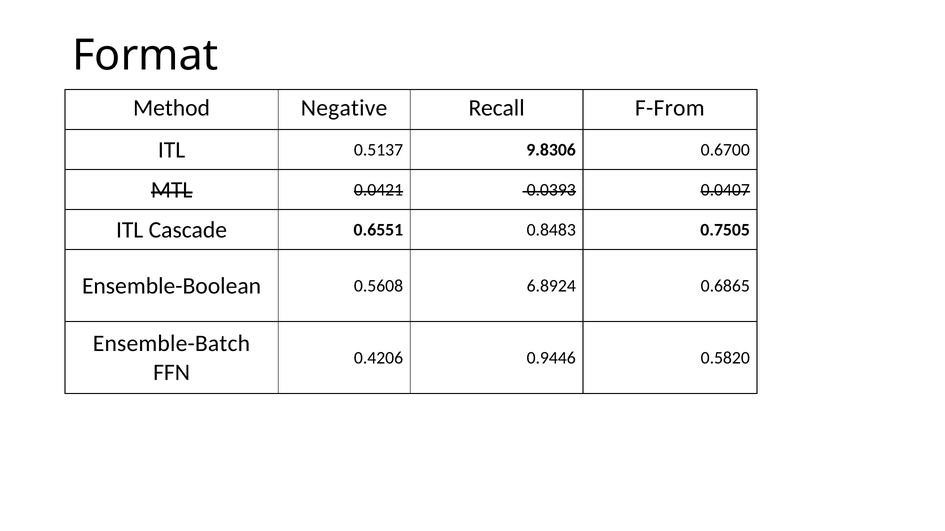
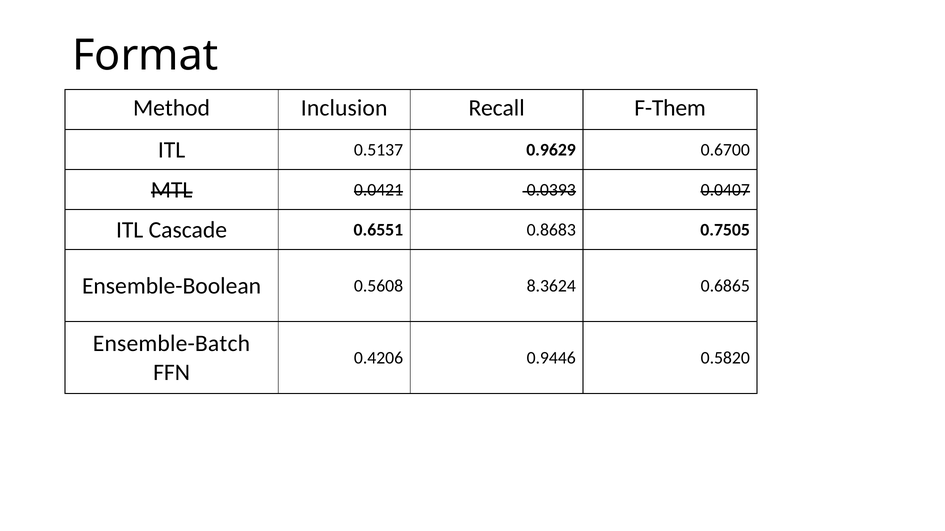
Negative: Negative -> Inclusion (344, 108)
F-From: F-From -> F-Them (670, 108)
9.8306: 9.8306 -> 0.9629 (551, 150)
0.8483: 0.8483 -> 0.8683 (551, 230)
6.8924: 6.8924 -> 8.3624 (551, 286)
